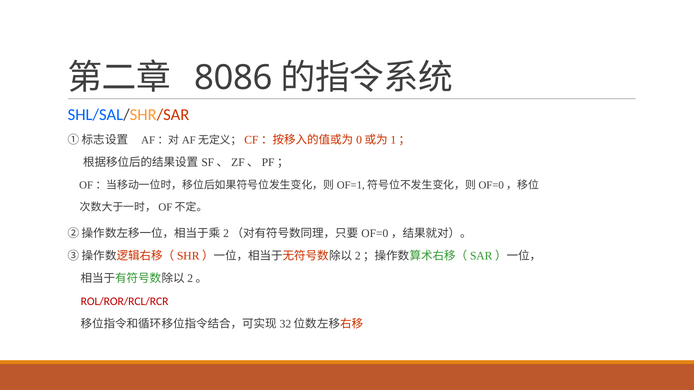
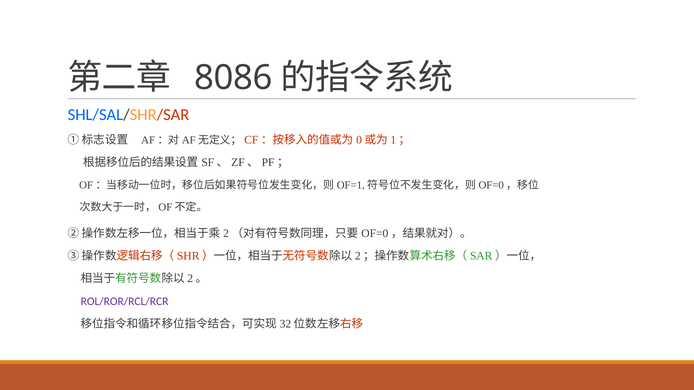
ROL/ROR/RCL/RCR colour: red -> purple (125, 302)
